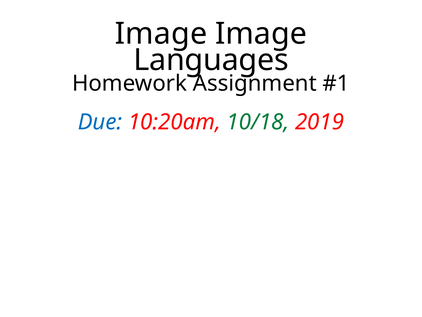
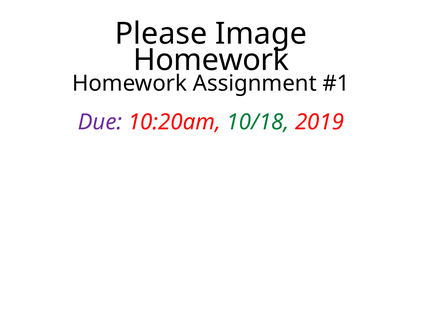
Image: Image -> Please (161, 34)
Languages: Languages -> Homework (211, 60)
Due colour: blue -> purple (100, 122)
